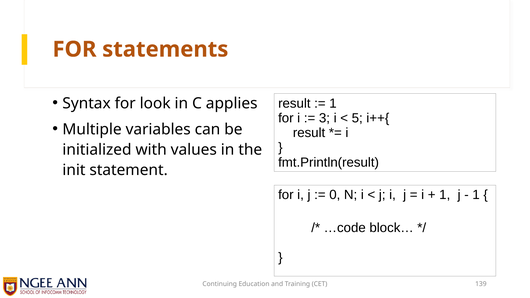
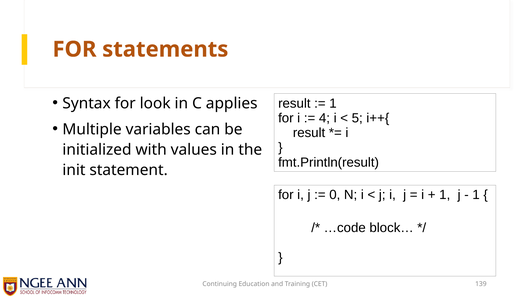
3: 3 -> 4 (324, 118)
